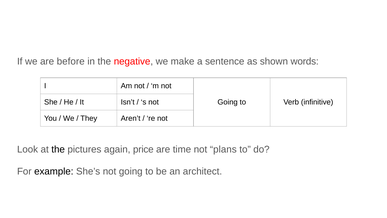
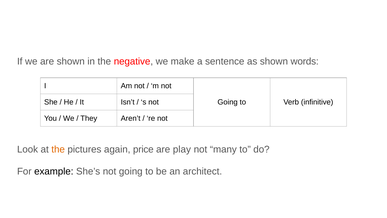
are before: before -> shown (71, 61)
the colour: black -> orange (58, 149)
time: time -> play (182, 149)
plans: plans -> many (223, 149)
